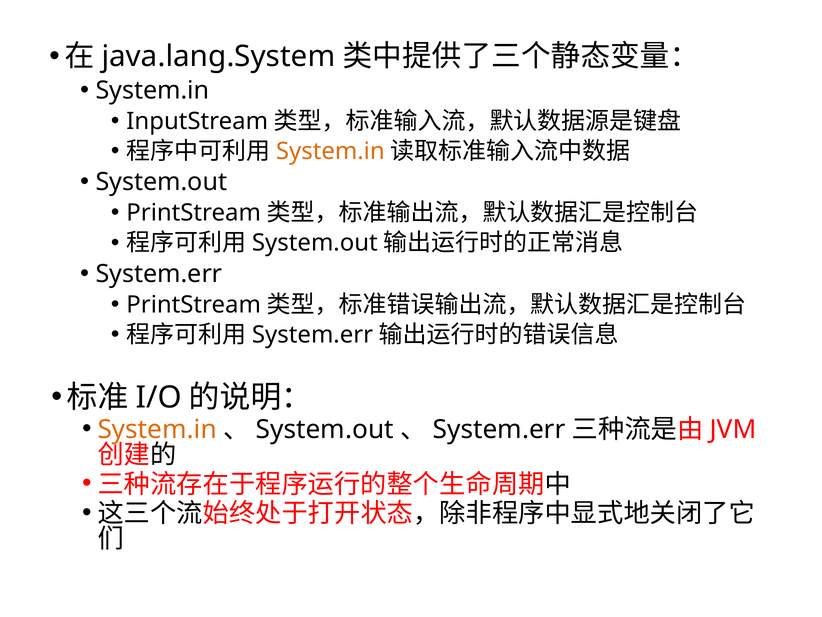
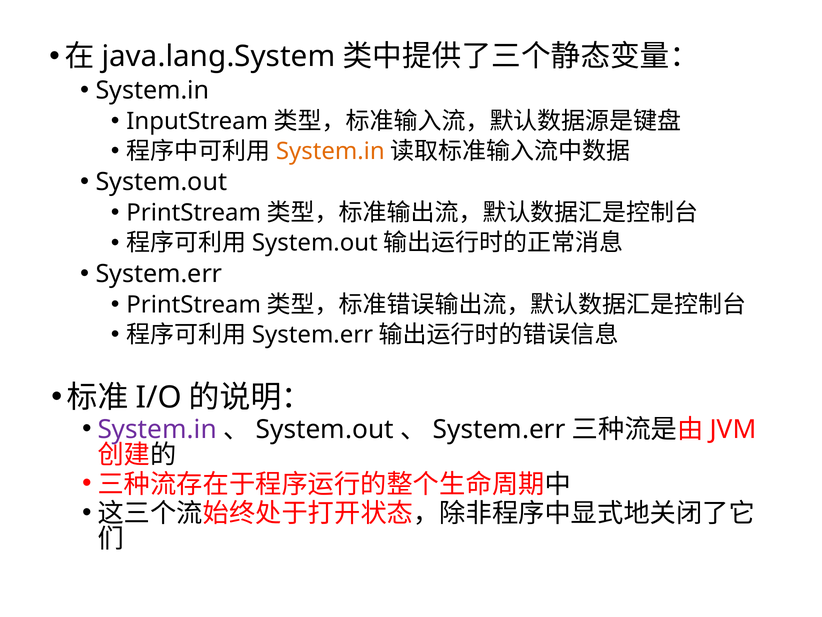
System.in colour: orange -> purple (157, 429)
